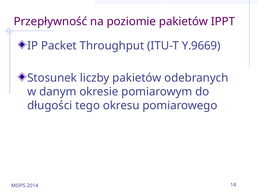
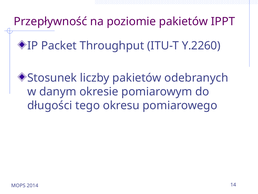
Y.9669: Y.9669 -> Y.2260 (201, 46)
